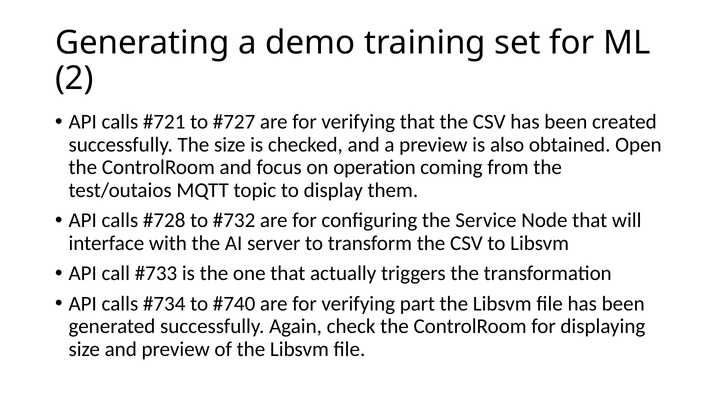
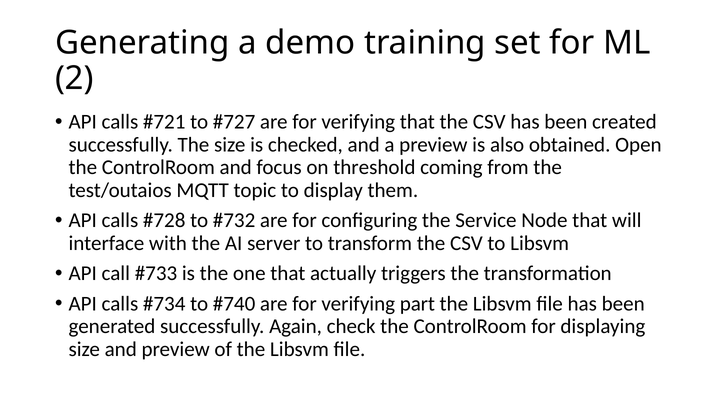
operation: operation -> threshold (374, 168)
